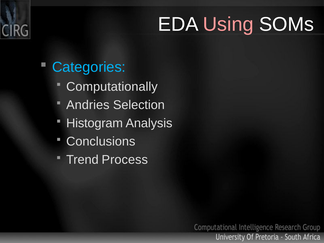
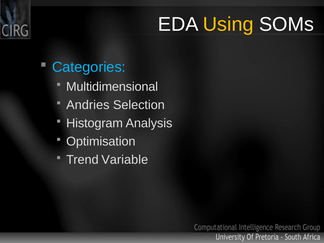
Using colour: pink -> yellow (228, 24)
Computationally: Computationally -> Multidimensional (112, 87)
Conclusions: Conclusions -> Optimisation (101, 142)
Process: Process -> Variable (125, 160)
